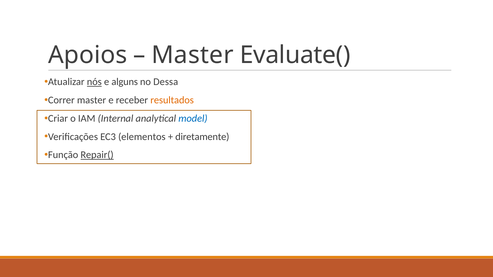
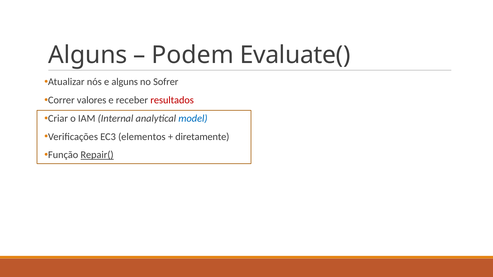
Apoios: Apoios -> Alguns (88, 55)
Master: Master -> Podem (193, 55)
nós underline: present -> none (94, 82)
Dessa: Dessa -> Sofrer (166, 82)
Correr master: master -> valores (92, 100)
resultados colour: orange -> red (172, 100)
